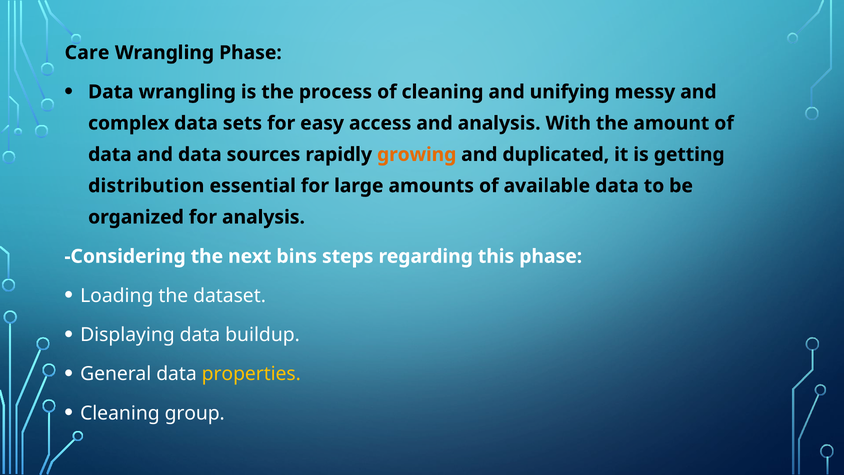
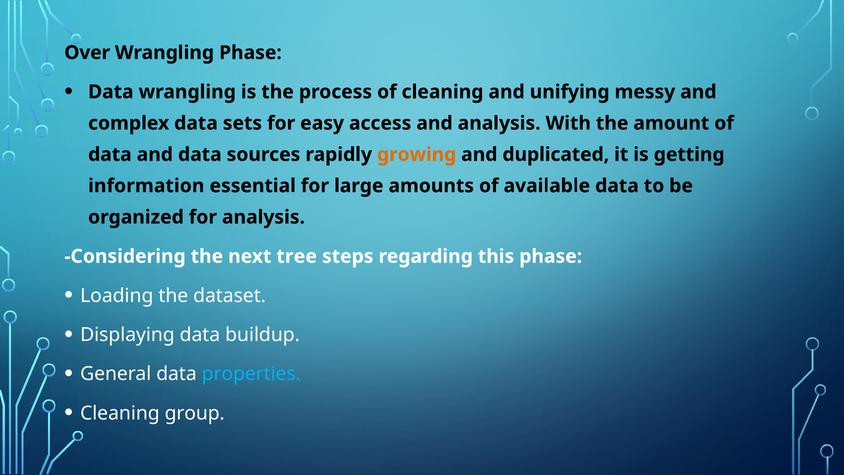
Care: Care -> Over (87, 53)
distribution: distribution -> information (146, 186)
bins: bins -> tree (297, 256)
properties colour: yellow -> light blue (251, 374)
